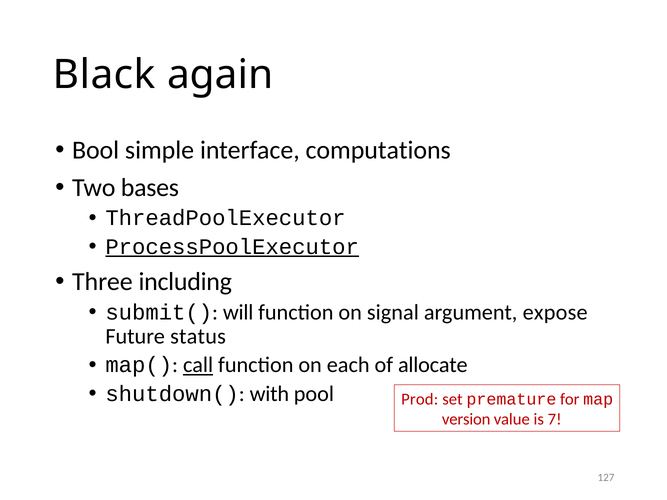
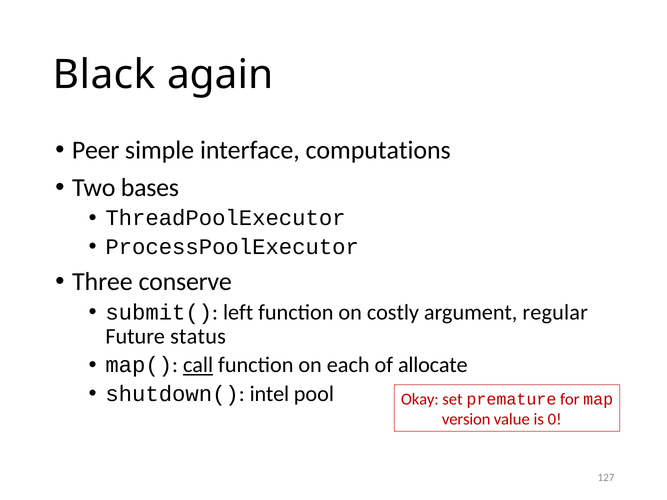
Bool: Bool -> Peer (96, 150)
ProcessPoolExecutor underline: present -> none (232, 247)
including: including -> conserve (185, 282)
will: will -> left (238, 313)
signal: signal -> costly (393, 313)
expose: expose -> regular (555, 313)
with: with -> intel (269, 394)
Prod: Prod -> Okay (420, 399)
7: 7 -> 0 (555, 419)
